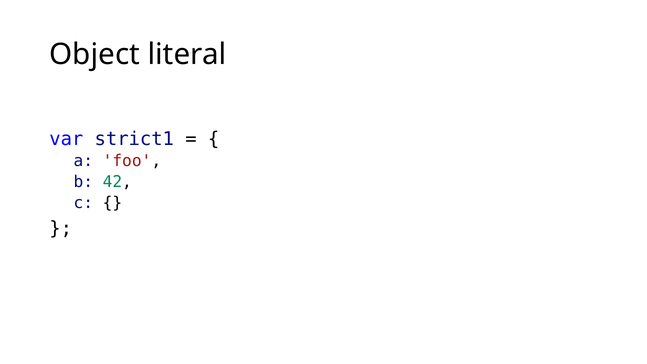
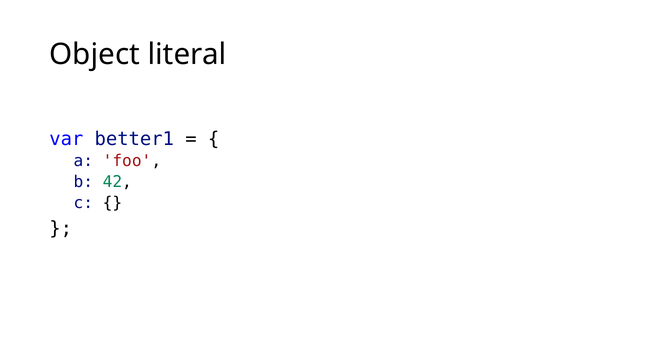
strict1: strict1 -> better1 (134, 139)
